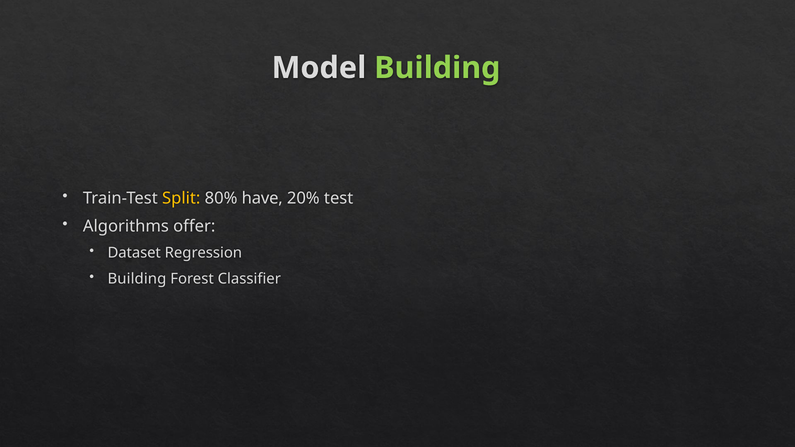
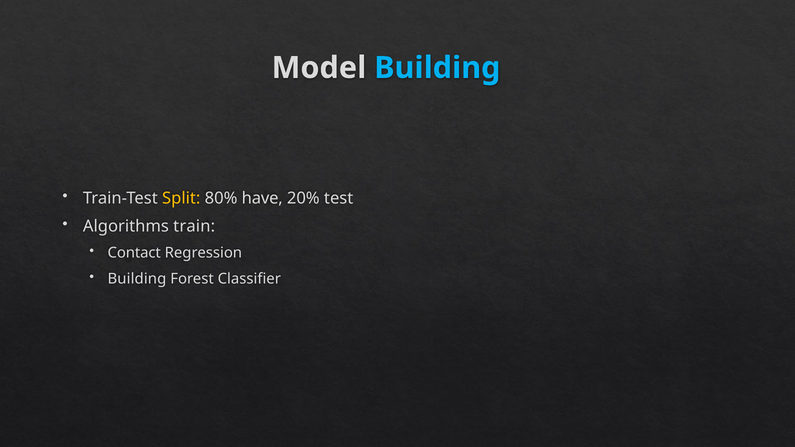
Building colour: light green -> light blue (437, 68)
offer: offer -> train (194, 226)
Dataset: Dataset -> Contact (134, 253)
